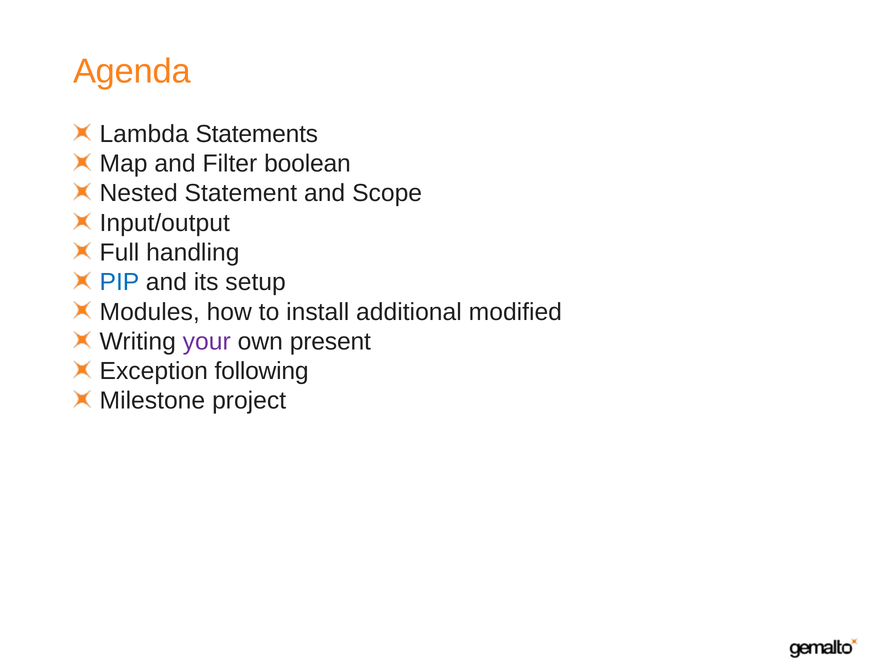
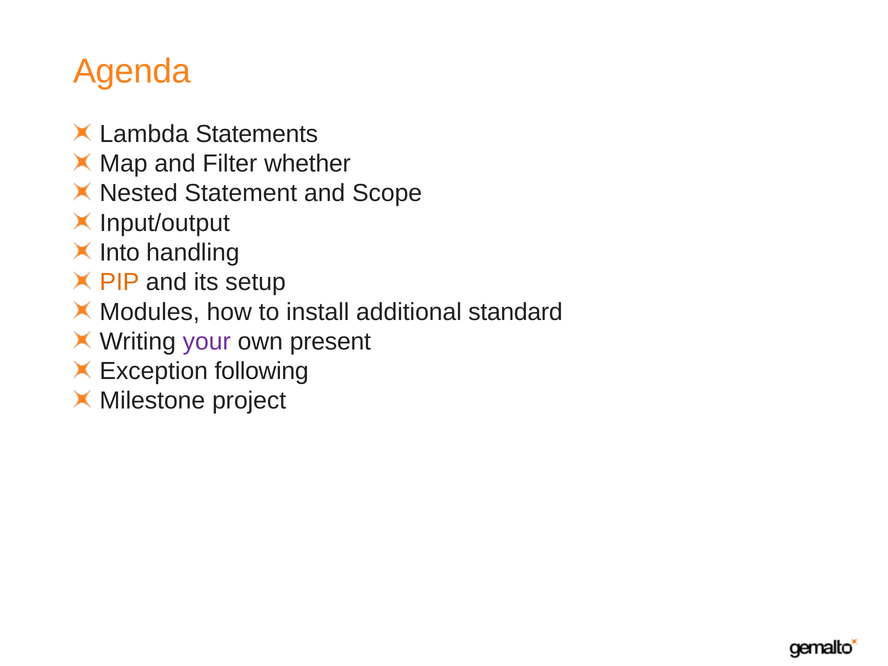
boolean: boolean -> whether (307, 164)
Full: Full -> Into (120, 253)
PIP colour: blue -> orange (119, 282)
modified: modified -> standard (515, 312)
